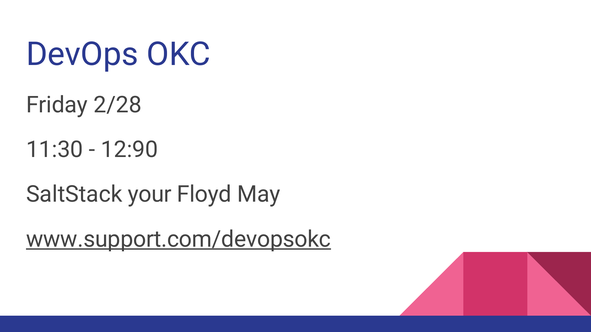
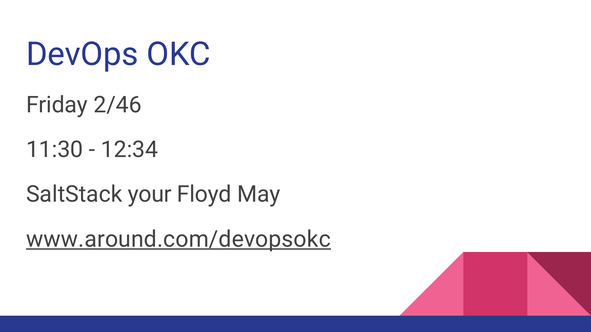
2/28: 2/28 -> 2/46 (118, 105)
12:90: 12:90 -> 12:34 (129, 150)
www.support.com/devopsokc: www.support.com/devopsokc -> www.around.com/devopsokc (178, 239)
